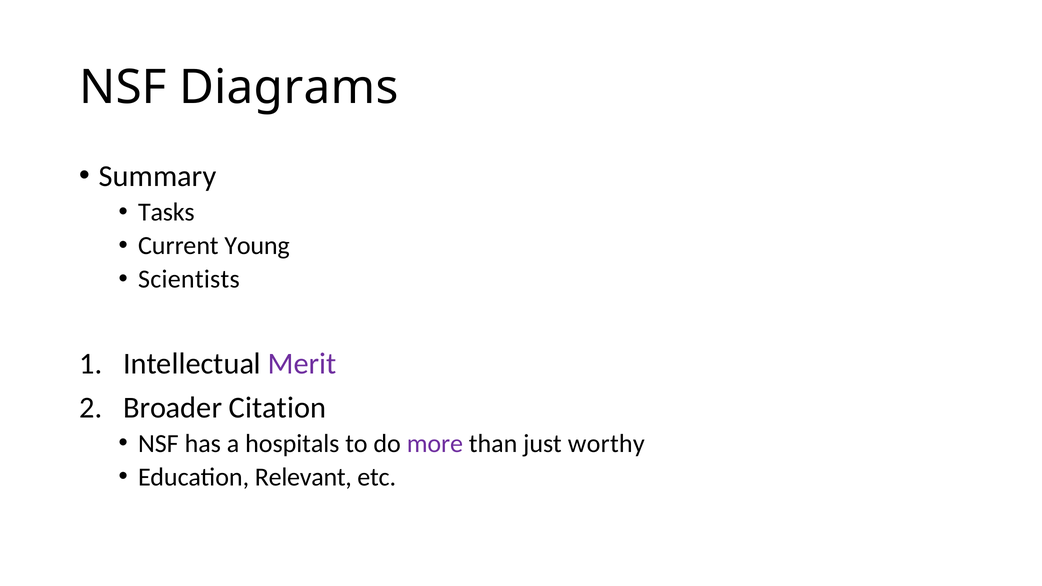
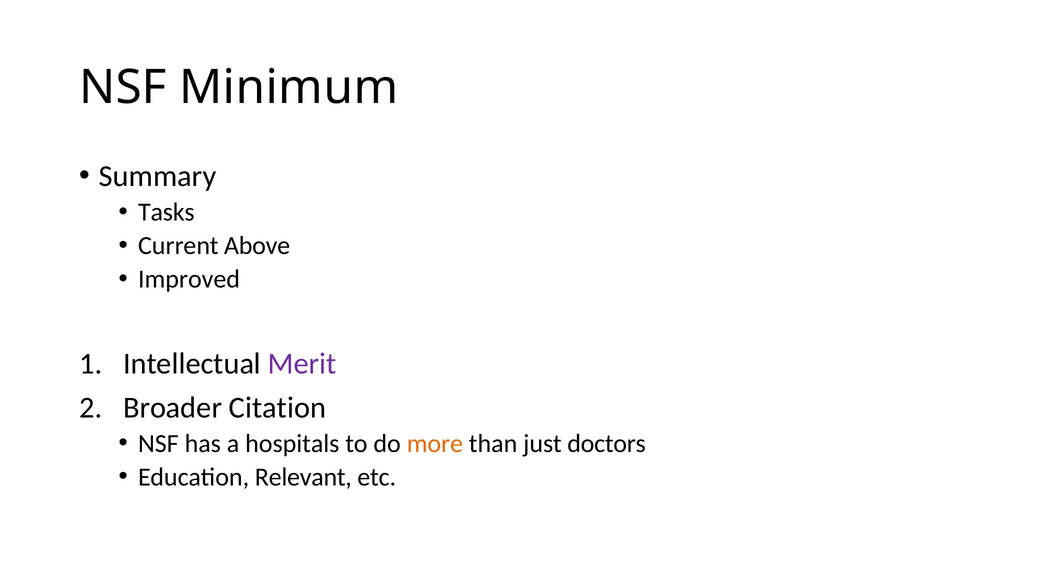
Diagrams: Diagrams -> Minimum (289, 88)
Young: Young -> Above (257, 246)
Scientists: Scientists -> Improved (189, 279)
more colour: purple -> orange (435, 443)
worthy: worthy -> doctors (607, 443)
